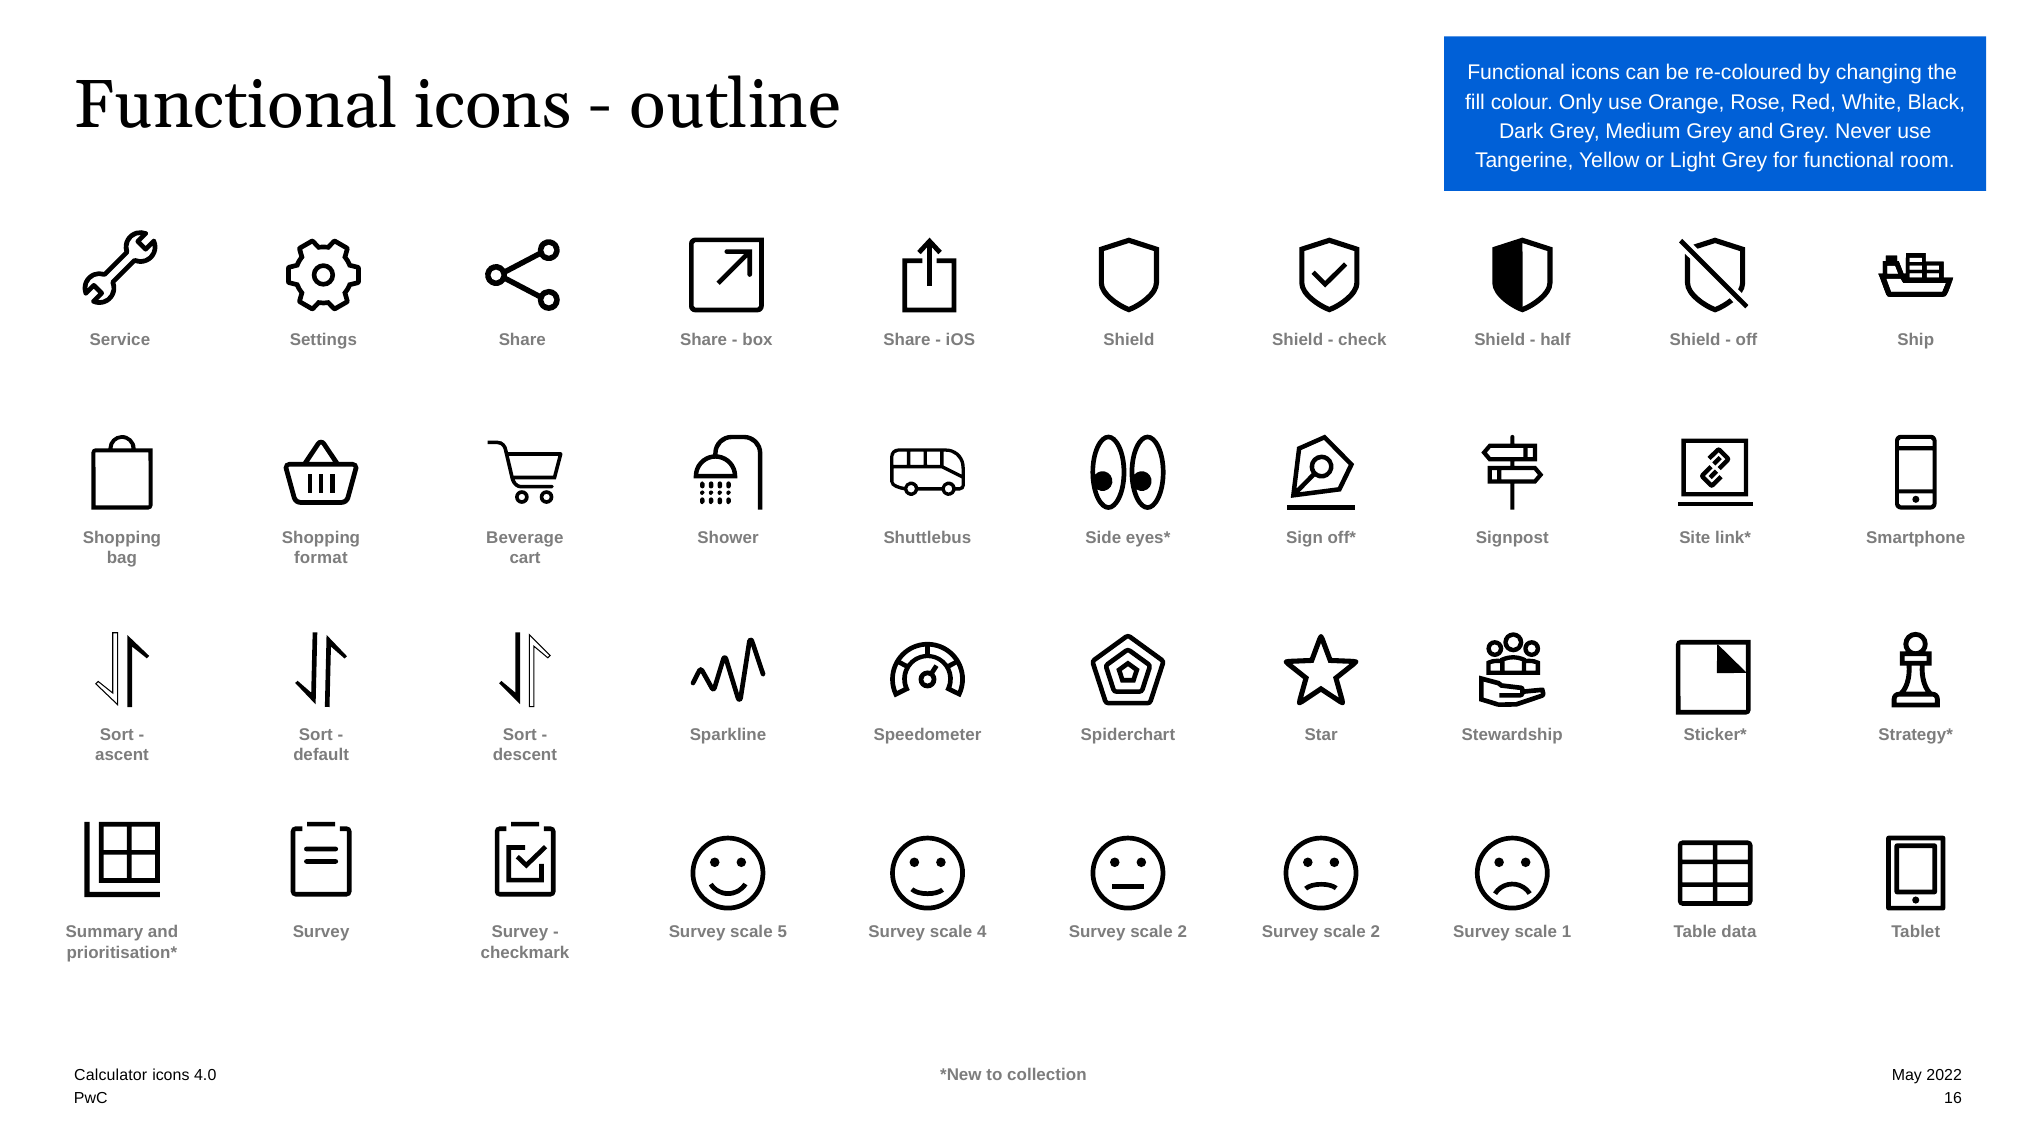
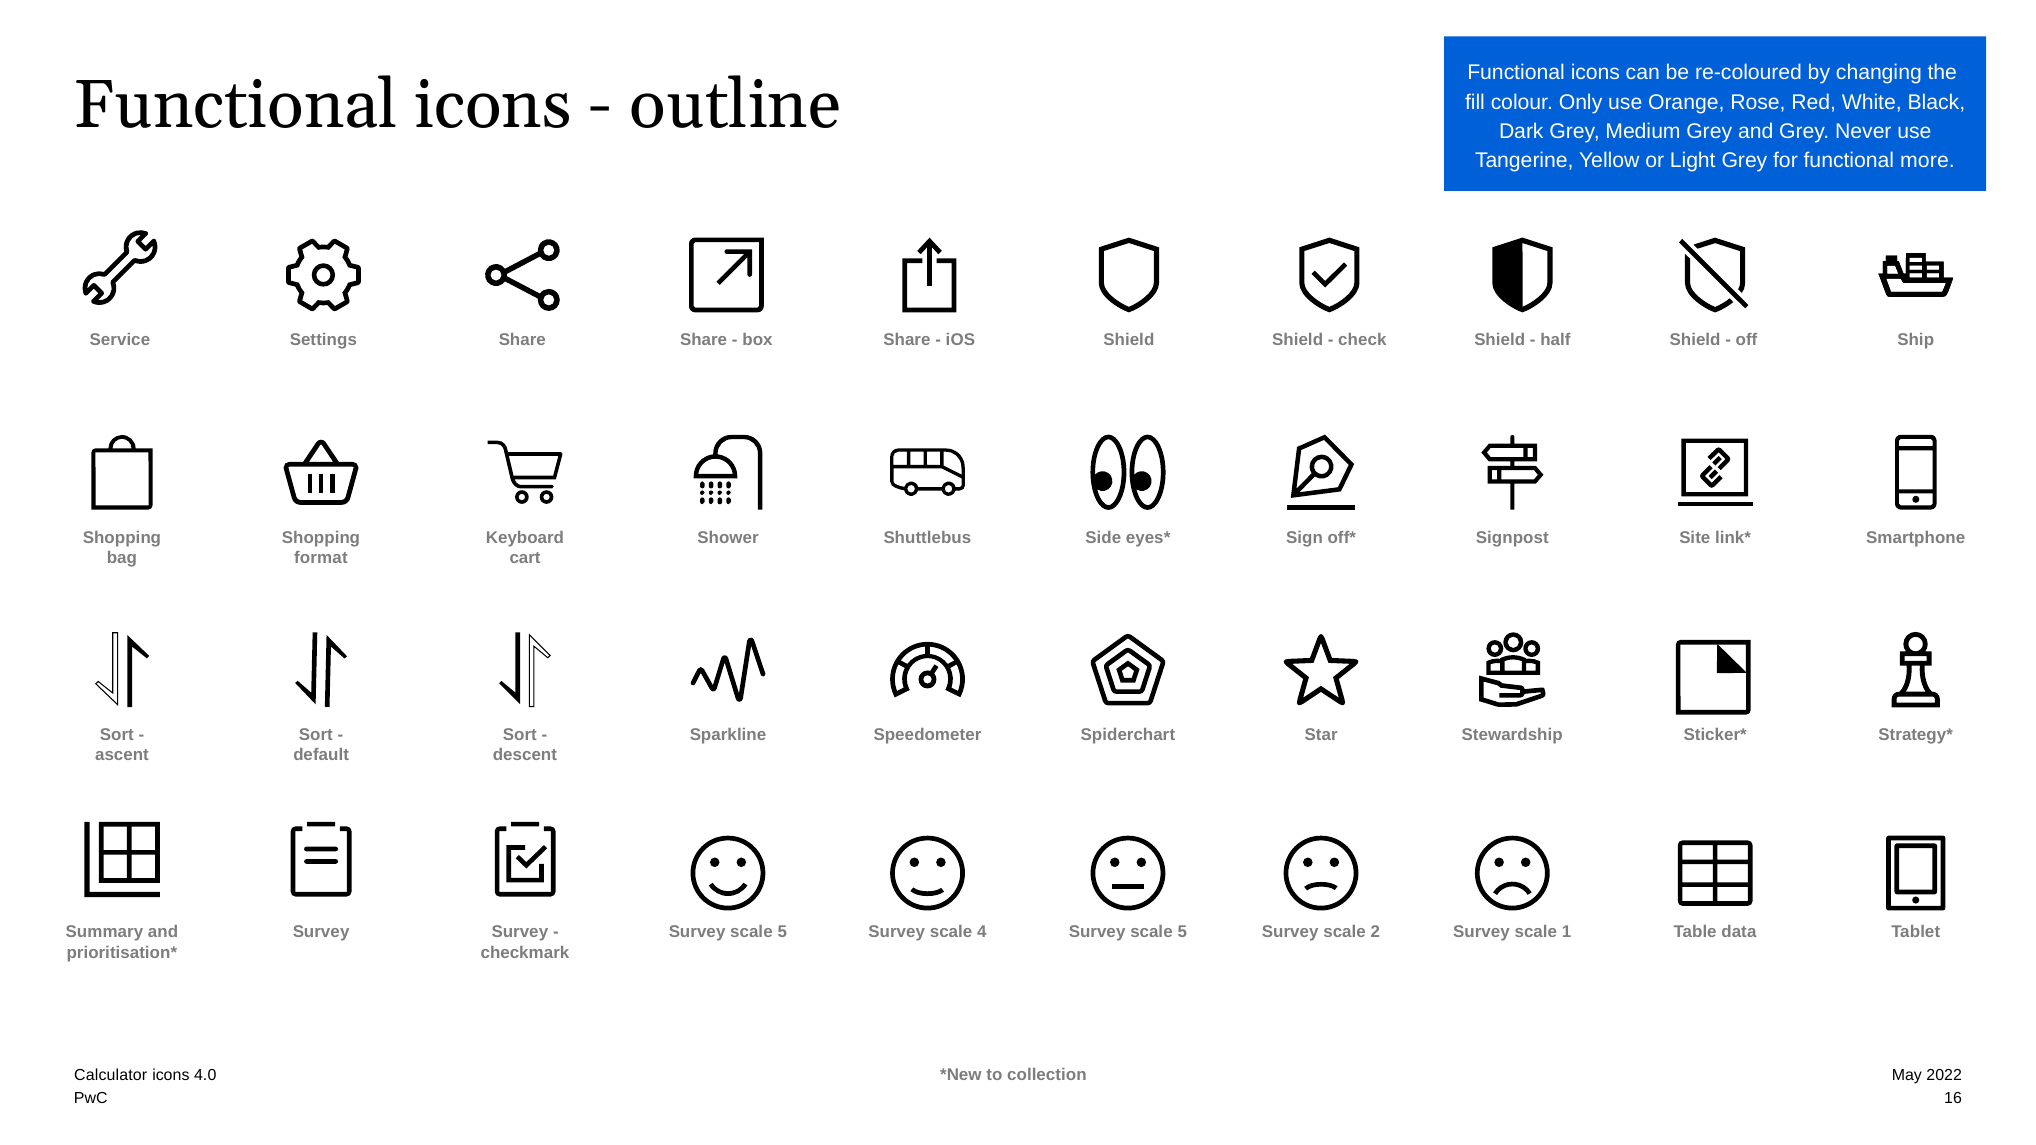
room: room -> more (1927, 161)
Beverage: Beverage -> Keyboard (525, 538)
2: 2 -> 5 (1182, 932)
